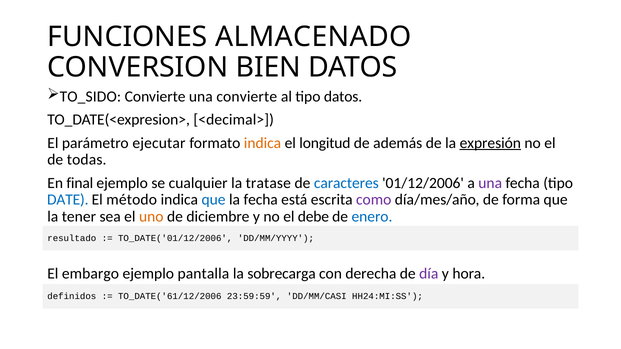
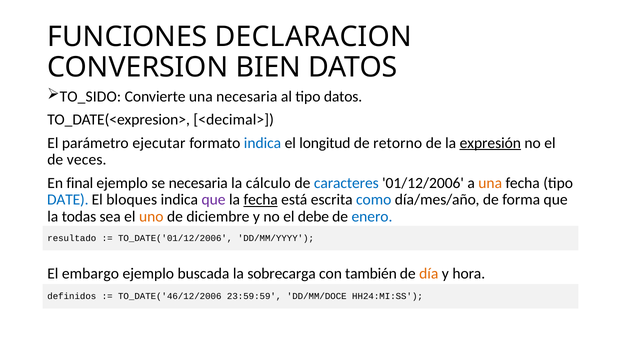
ALMACENADO: ALMACENADO -> DECLARACION (313, 37)
una convierte: convierte -> necesaria (247, 97)
indica colour: orange -> blue (263, 143)
además: además -> retorno (398, 143)
todas: todas -> veces (87, 160)
se cualquier: cualquier -> necesaria (198, 183)
tratase: tratase -> cálculo (268, 183)
una colour: purple -> orange (490, 183)
método: método -> bloques (132, 200)
que colour: blue -> purple (214, 200)
fecha underline: none -> present (261, 200)
como colour: purple -> blue (374, 200)
tener: tener -> todas (79, 217)
pantalla: pantalla -> buscada (203, 274)
derecha: derecha -> también (371, 274)
día colour: purple -> orange (429, 274)
TO_DATE('61/12/2006: TO_DATE('61/12/2006 -> TO_DATE('46/12/2006 (170, 297)
DD/MM/CASI: DD/MM/CASI -> DD/MM/DOCE (317, 297)
